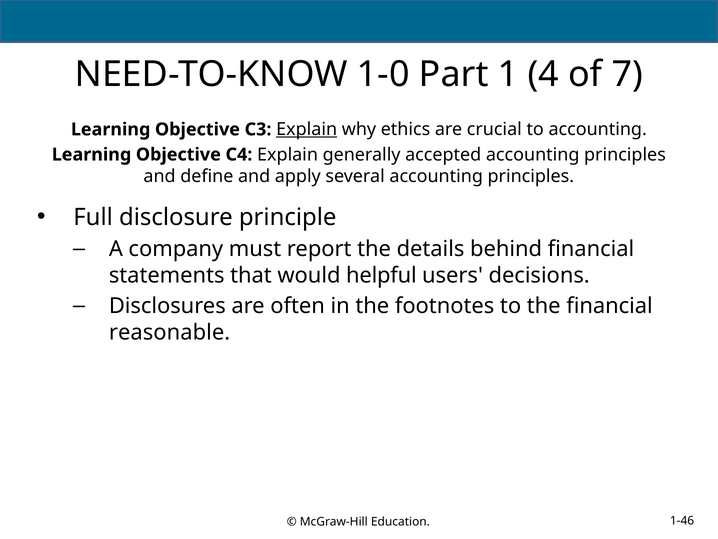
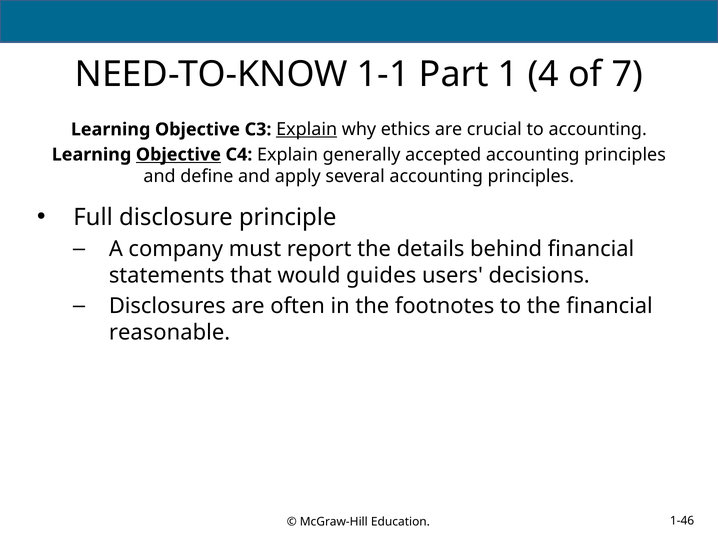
1-0: 1-0 -> 1-1 (383, 74)
Objective underline: none -> present (178, 154)
helpful: helpful -> guides (381, 275)
